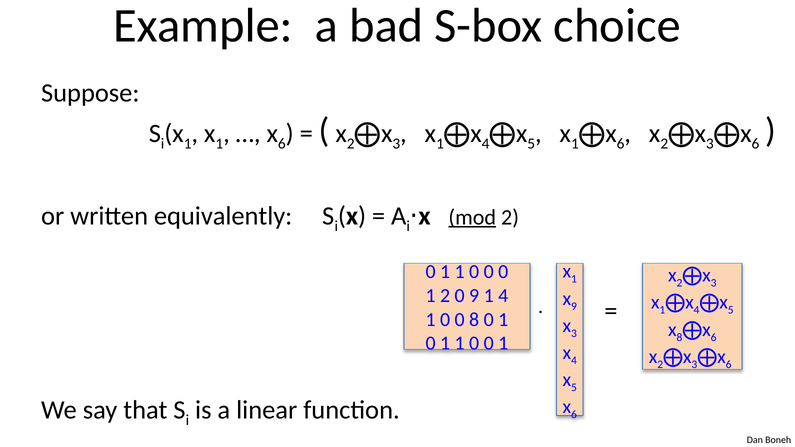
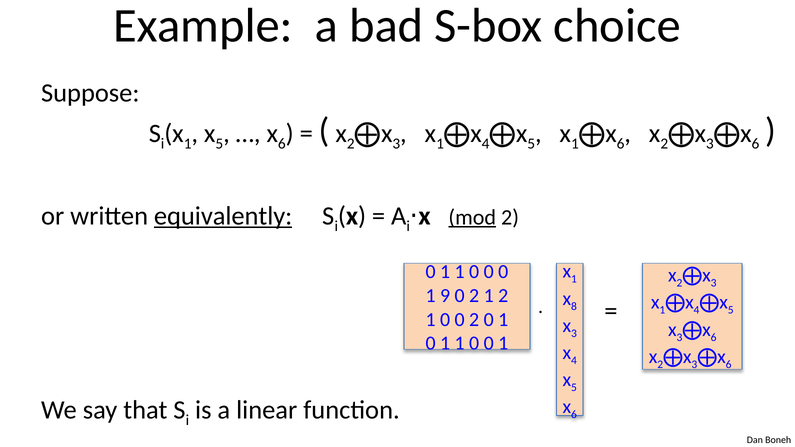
1: 1 -> 5 (219, 144)
equivalently underline: none -> present (223, 216)
1 2: 2 -> 9 (445, 296)
9: 9 -> 2 (474, 296)
1 4: 4 -> 2 (503, 296)
9: 9 -> 8 (574, 306)
0 0 8: 8 -> 2 (474, 320)
8: 8 -> 3 (679, 337)
